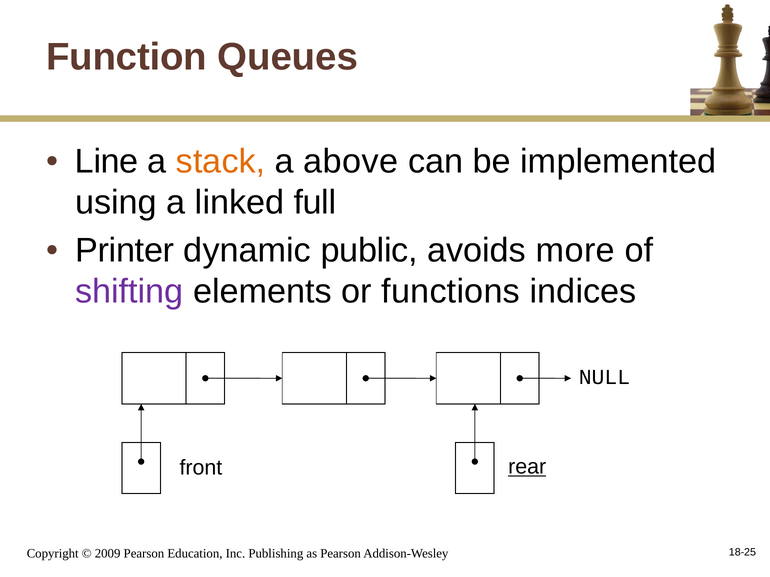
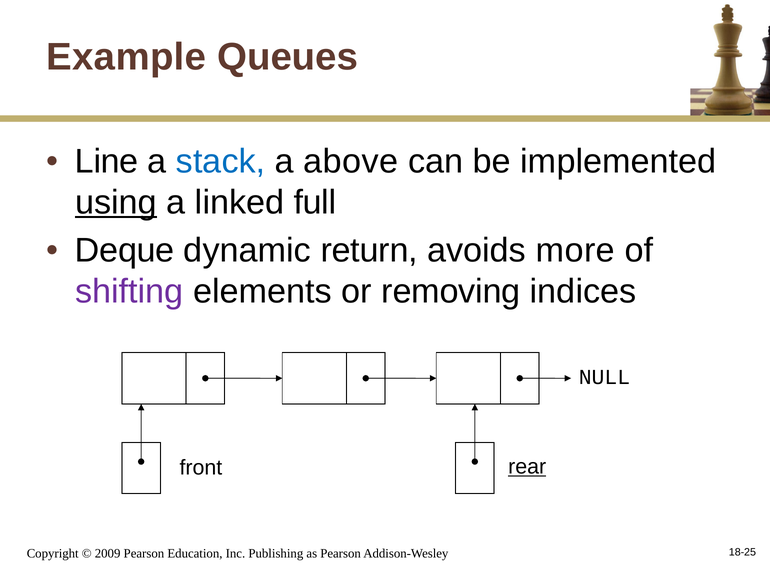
Function: Function -> Example (126, 57)
stack colour: orange -> blue (221, 162)
using underline: none -> present (116, 203)
Printer: Printer -> Deque (125, 251)
public: public -> return (369, 251)
functions: functions -> removing (451, 292)
